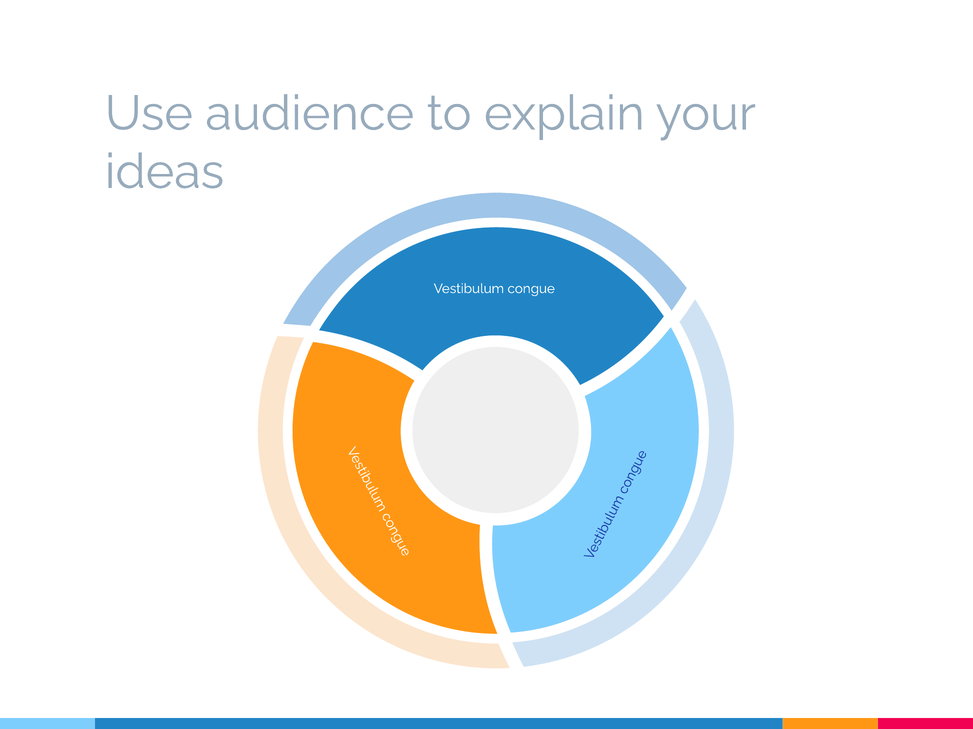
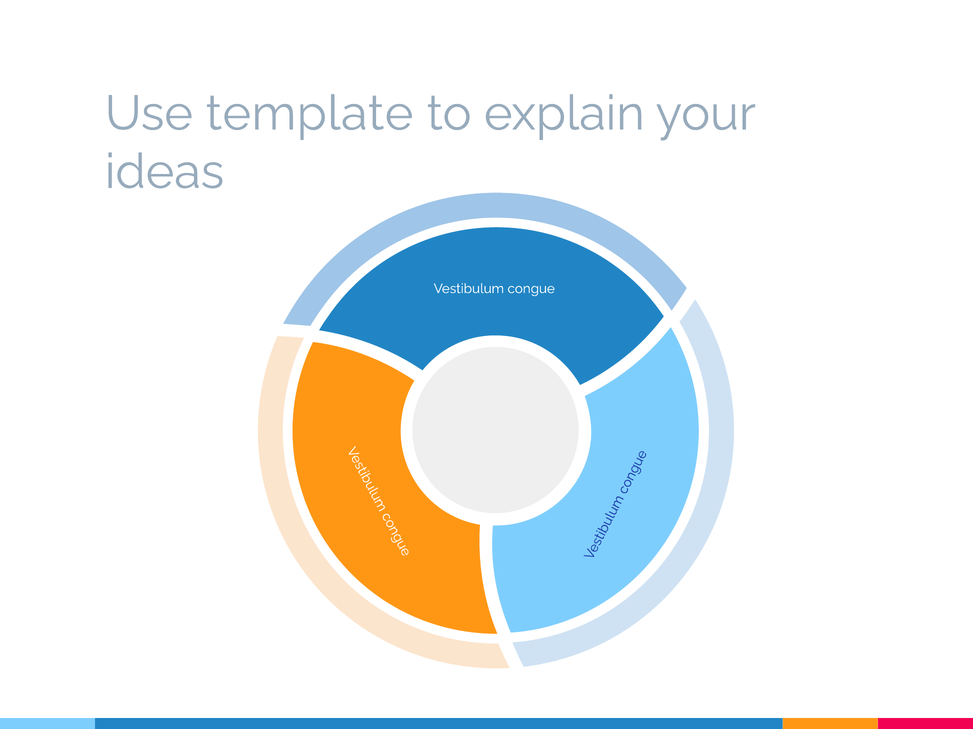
audience: audience -> template (310, 114)
